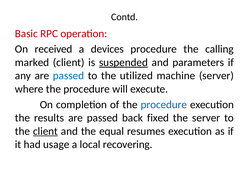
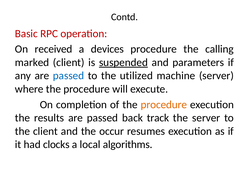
procedure colour: blue -> orange (164, 104)
fixed: fixed -> track (158, 118)
client underline: present -> none (45, 131)
equal: equal -> occur (112, 131)
usage: usage -> clocks (56, 144)
recovering: recovering -> algorithms (128, 144)
